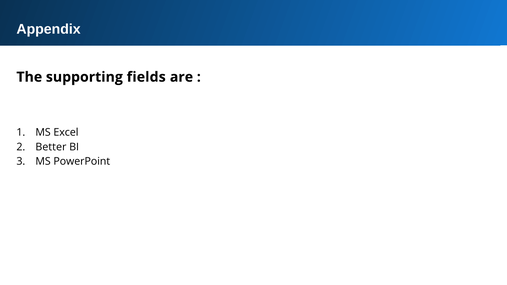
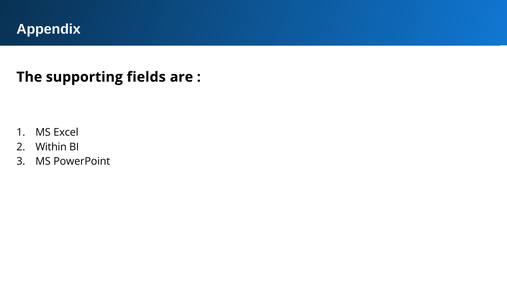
Better: Better -> Within (51, 147)
